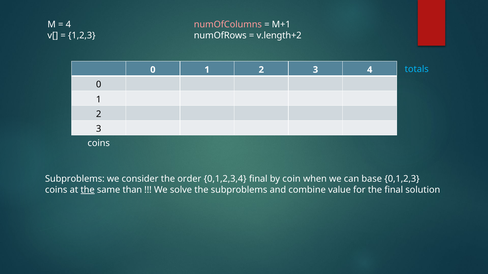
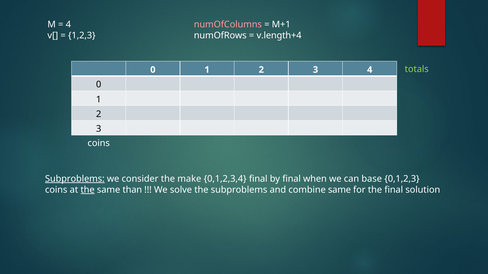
v.length+2: v.length+2 -> v.length+4 (279, 35)
totals colour: light blue -> light green (417, 69)
Subproblems underline: none -> present (75, 179)
order: order -> make (189, 179)
by coin: coin -> final (292, 179)
combine value: value -> same (339, 190)
